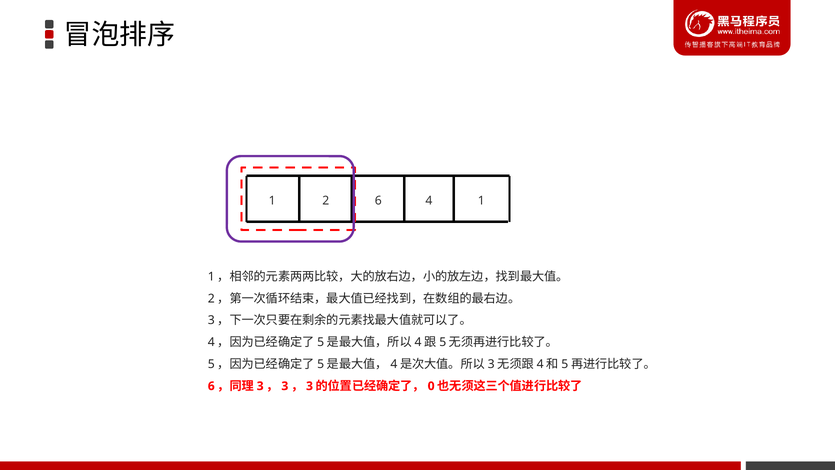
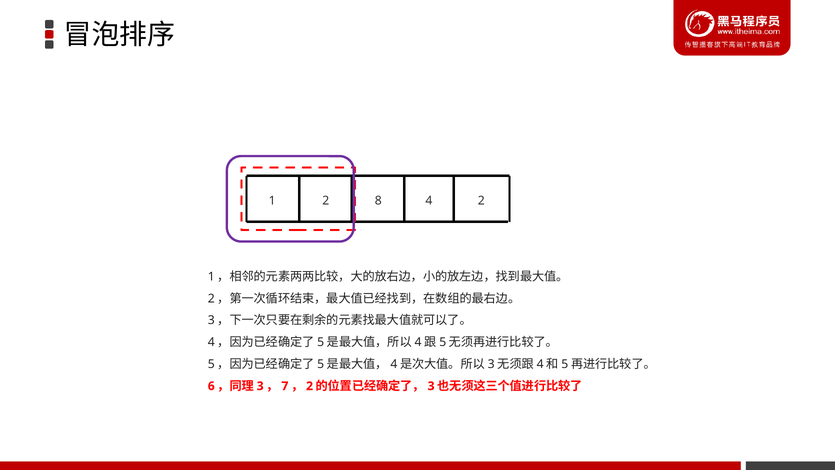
2 6: 6 -> 8 (378, 200)
4 1: 1 -> 2 (481, 200)
3: 3 -> 7 (285, 386)
3: 3 -> 2 (310, 386)
0: 0 -> 3 (431, 386)
